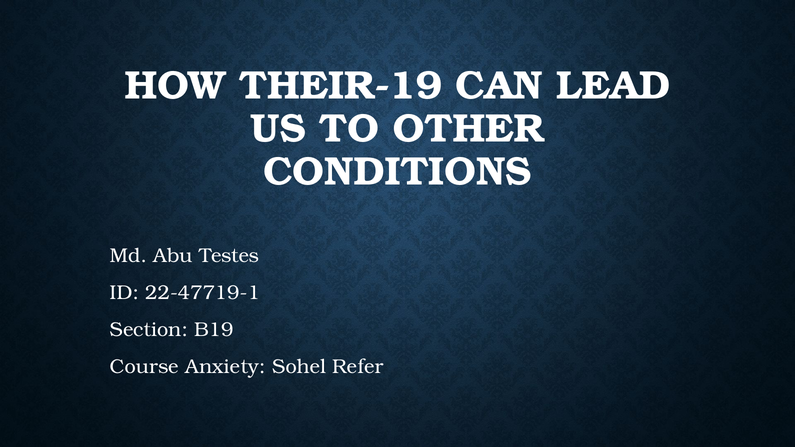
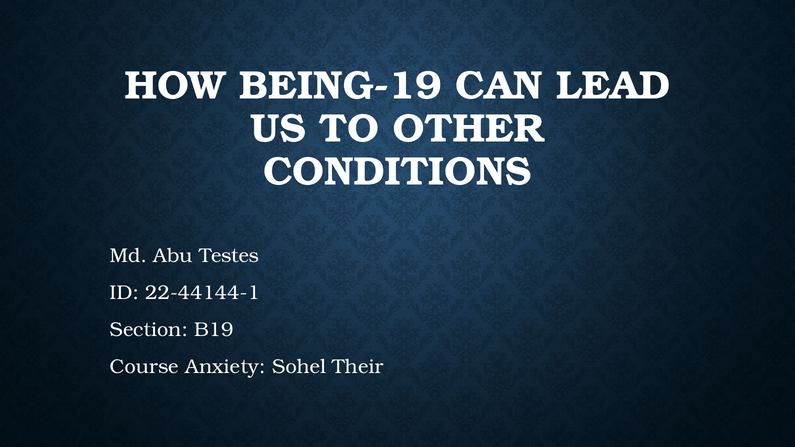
THEIR-19: THEIR-19 -> BEING-19 (340, 86)
22-47719-1: 22-47719-1 -> 22-44144-1 (203, 293)
Refer: Refer -> Their (358, 367)
